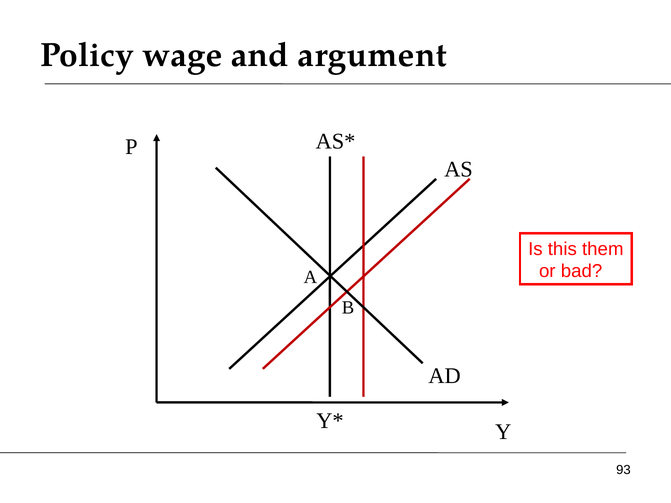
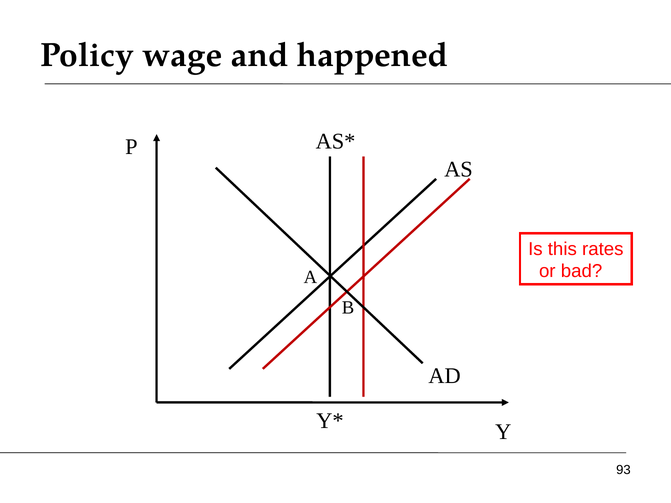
argument: argument -> happened (373, 55)
them: them -> rates (603, 249)
